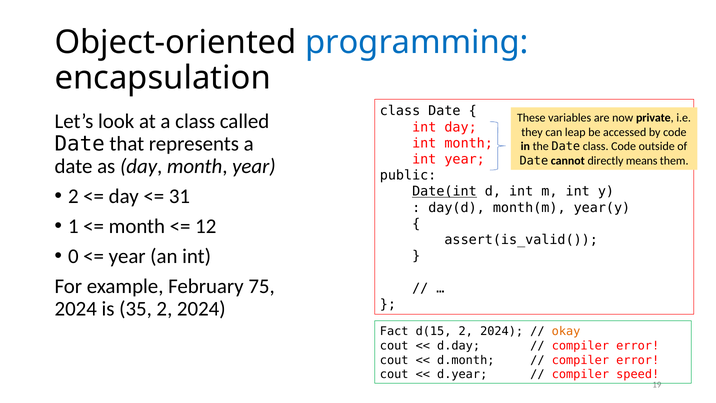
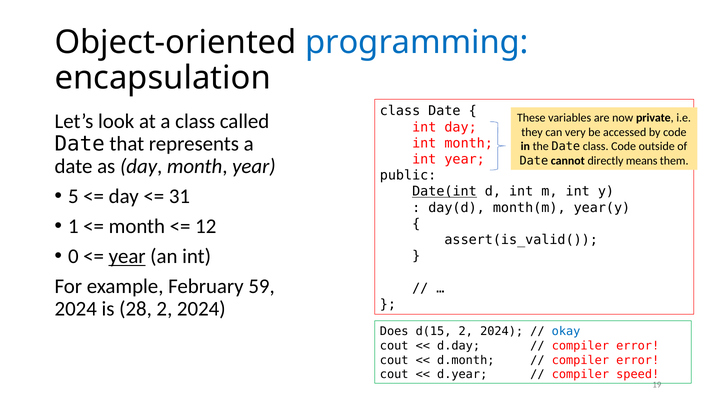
leap: leap -> very (575, 132)
2: 2 -> 5 (73, 196)
year underline: none -> present (127, 256)
75: 75 -> 59 (262, 286)
35: 35 -> 28 (136, 309)
Fact: Fact -> Does (394, 331)
okay colour: orange -> blue (566, 331)
